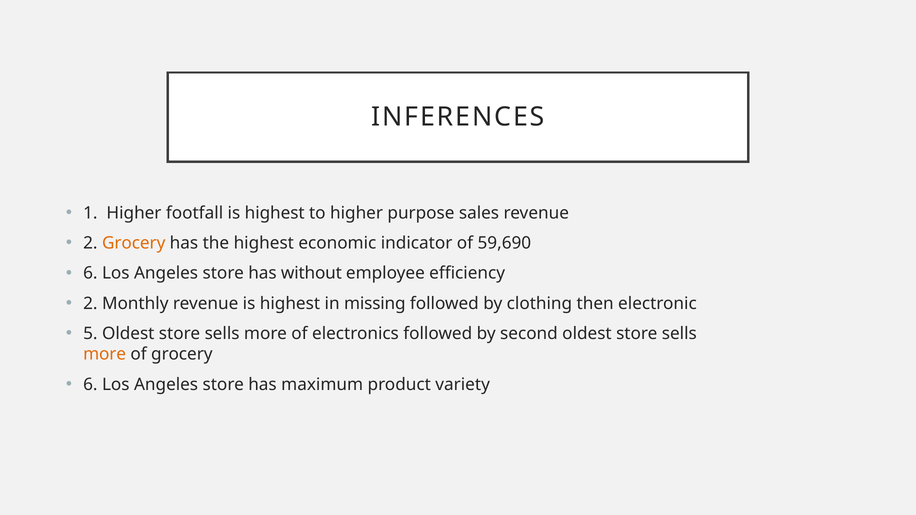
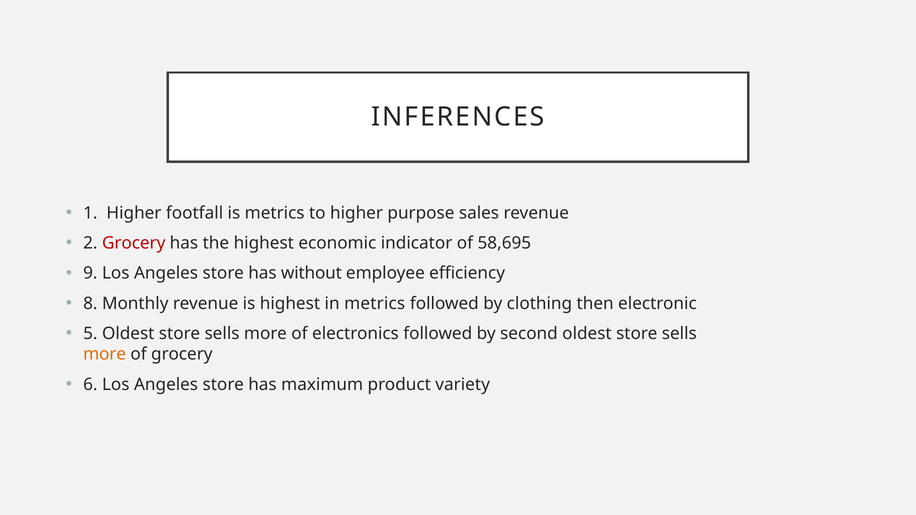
footfall is highest: highest -> metrics (275, 213)
Grocery colour: orange -> red (134, 243)
59,690: 59,690 -> 58,695 (504, 243)
6: 6 -> 9 (90, 273)
2: 2 -> 8 (90, 304)
in missing: missing -> metrics (375, 304)
